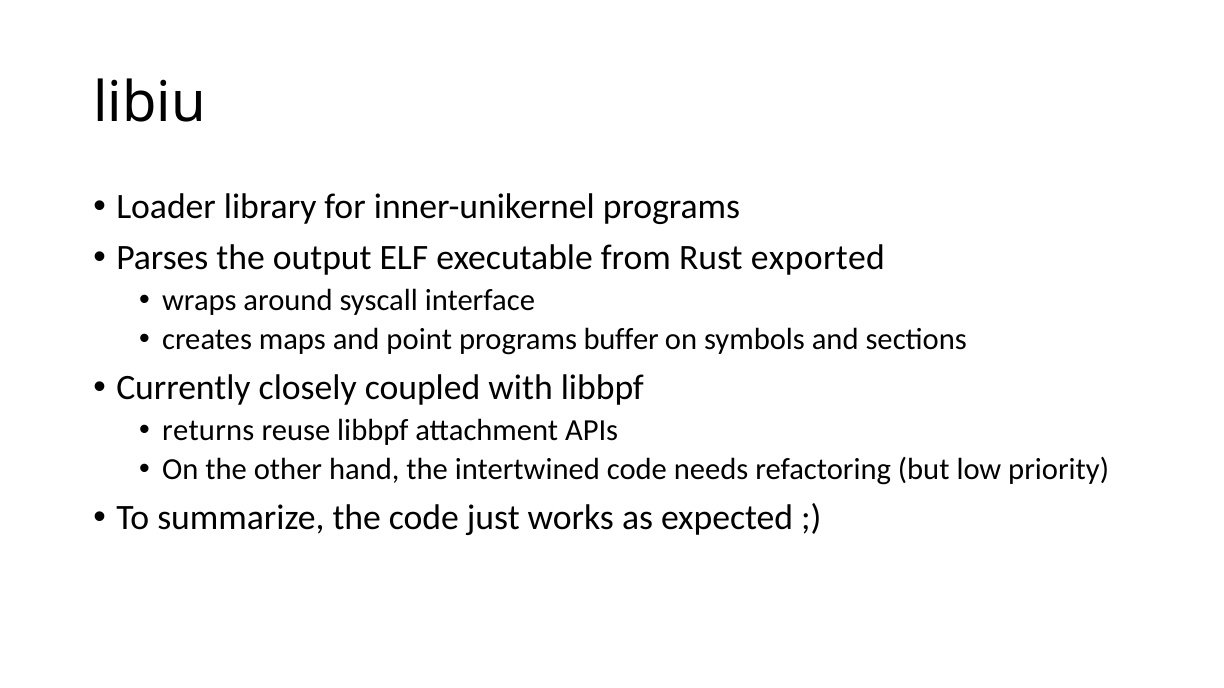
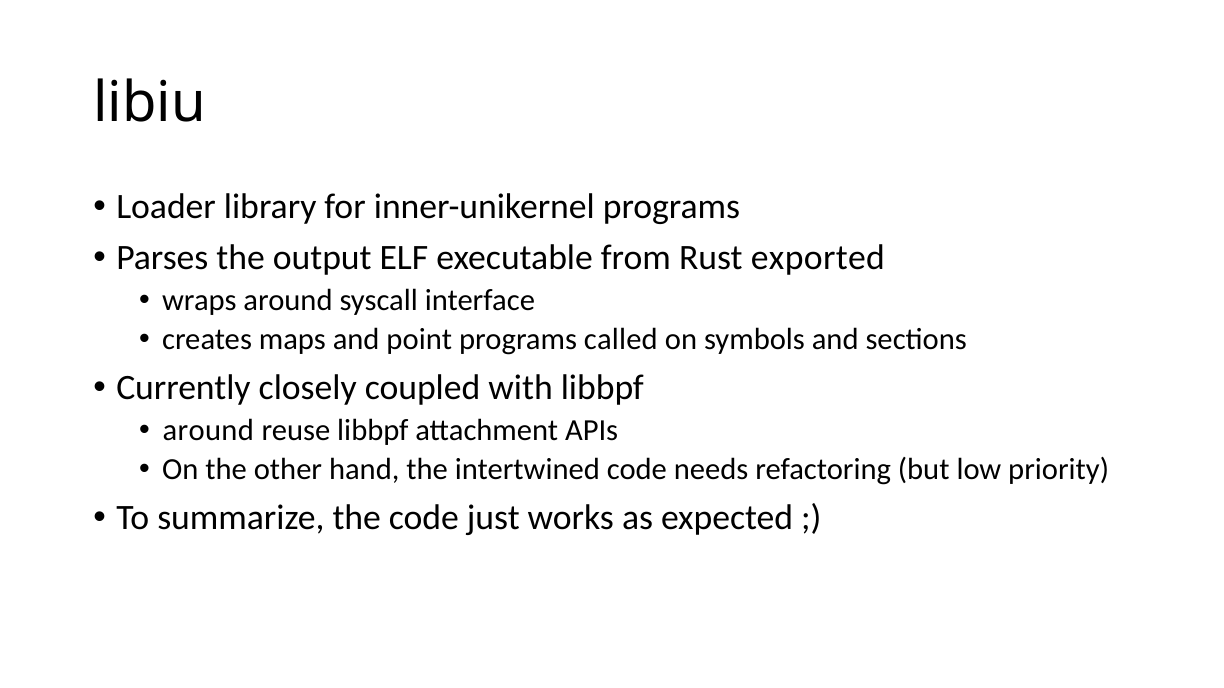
buffer: buffer -> called (621, 340)
returns: returns -> around (208, 431)
